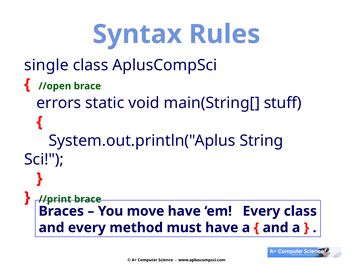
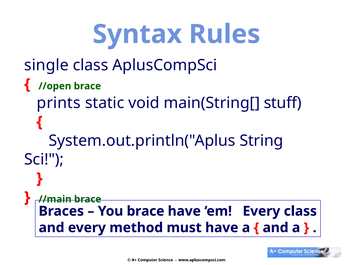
errors: errors -> prints (59, 103)
//print: //print -> //main (55, 199)
You move: move -> brace (146, 211)
